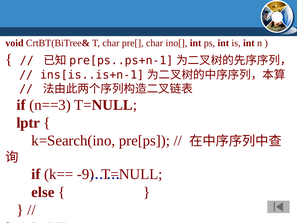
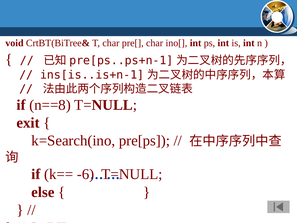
n==3: n==3 -> n==8 (50, 105)
lptr: lptr -> exit (28, 123)
-9: -9 -> -6 (86, 174)
